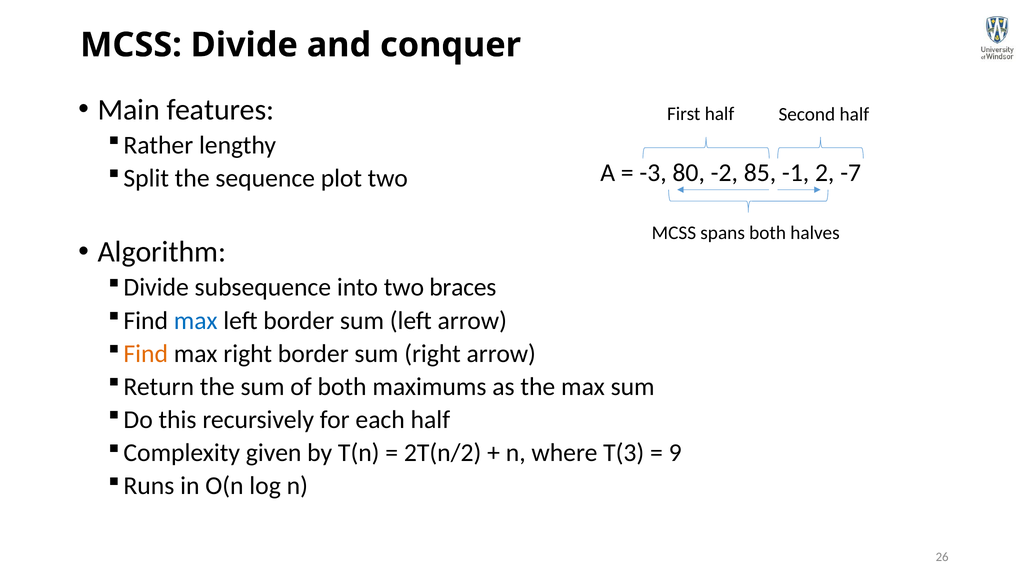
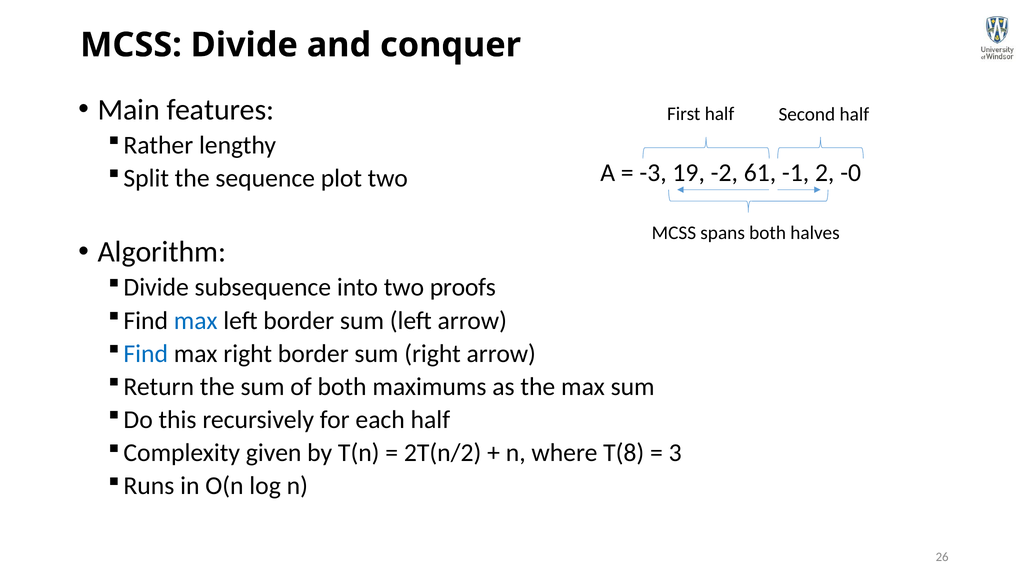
80: 80 -> 19 (689, 173)
85: 85 -> 61 (760, 173)
-7: -7 -> -0 (851, 173)
braces: braces -> proofs (463, 287)
Find colour: orange -> blue (146, 353)
T(3: T(3 -> T(8 (624, 453)
9: 9 -> 3 (675, 453)
